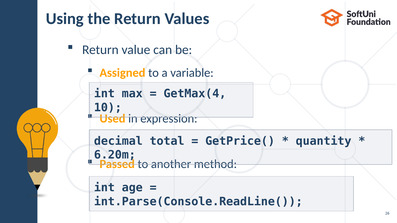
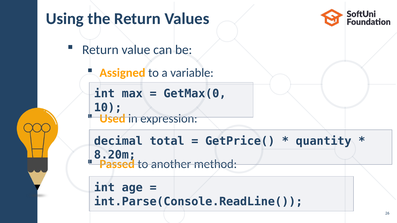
GetMax(4: GetMax(4 -> GetMax(0 (195, 94)
6.20m: 6.20m -> 8.20m (115, 155)
